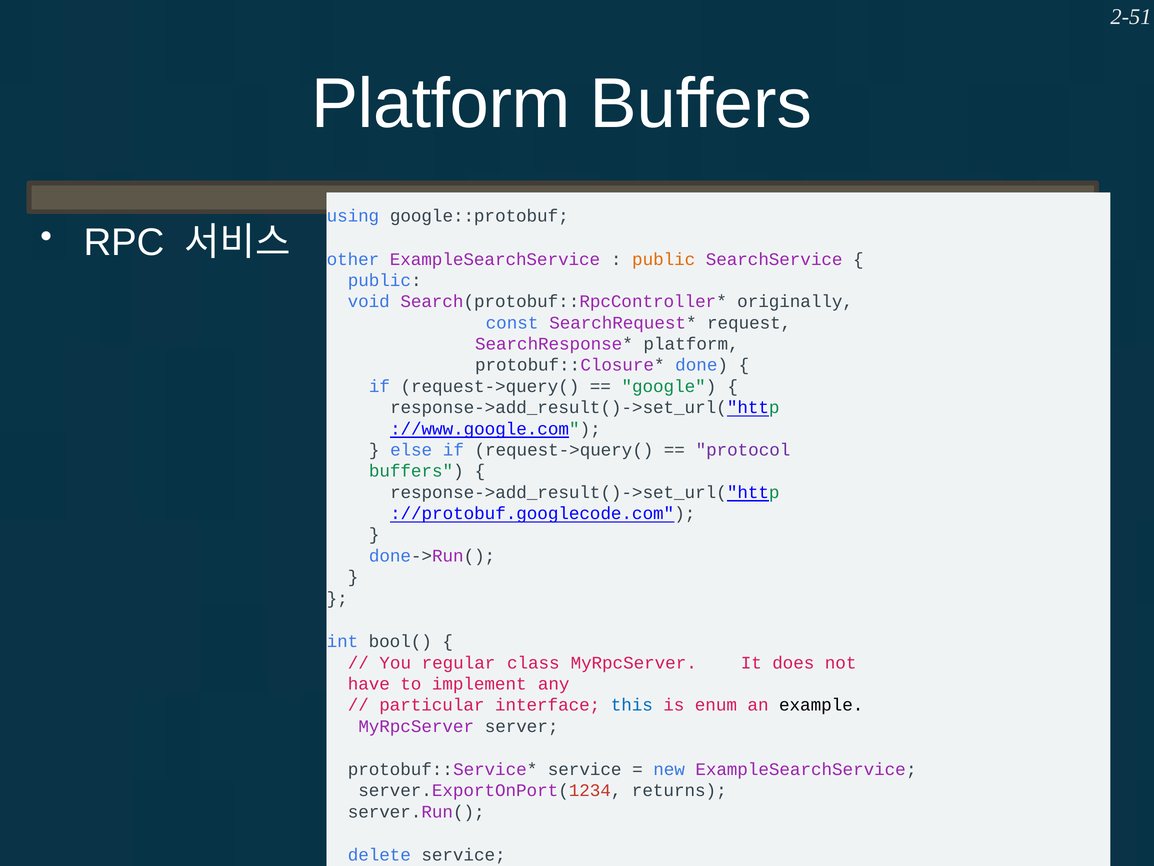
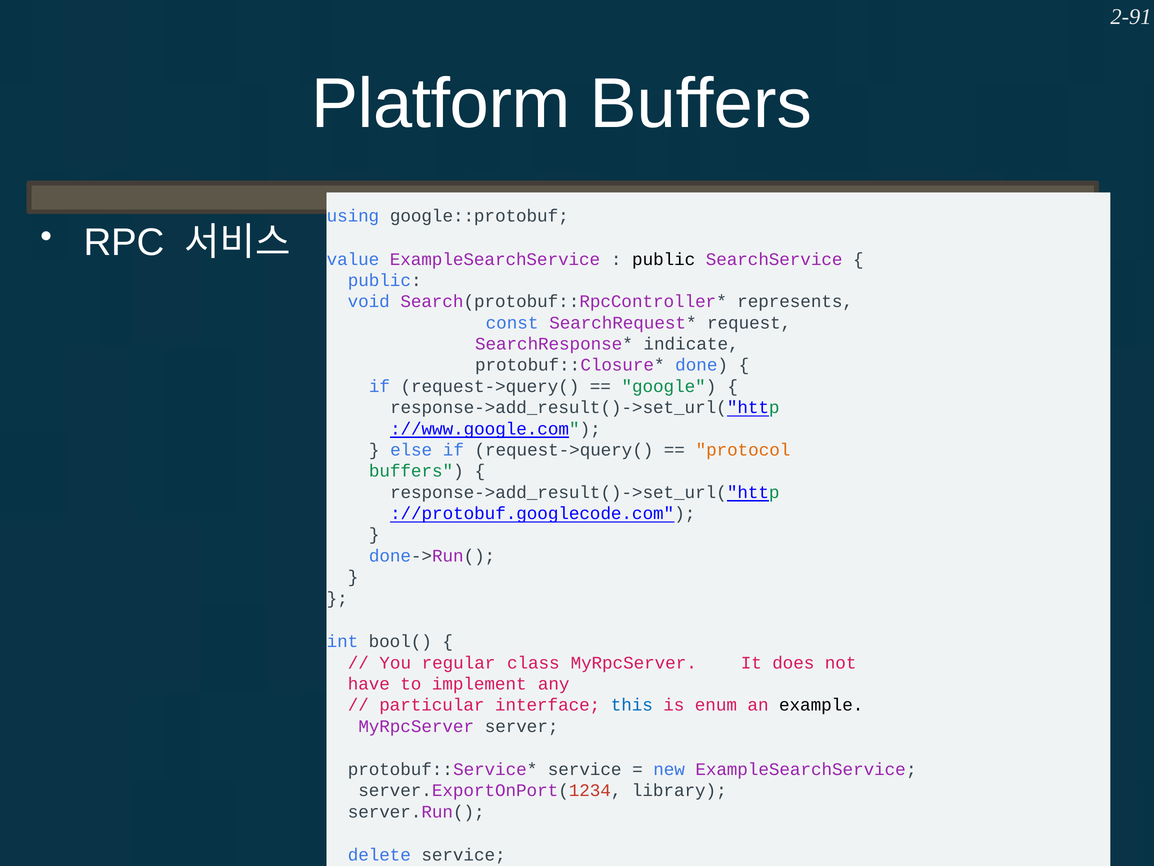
2-51: 2-51 -> 2-91 (1131, 17)
other: other -> value (353, 259)
public colour: orange -> black (664, 259)
originally: originally -> represents (795, 301)
platform: platform -> indicate (691, 344)
protocol colour: purple -> orange (743, 450)
returns: returns -> library (679, 790)
